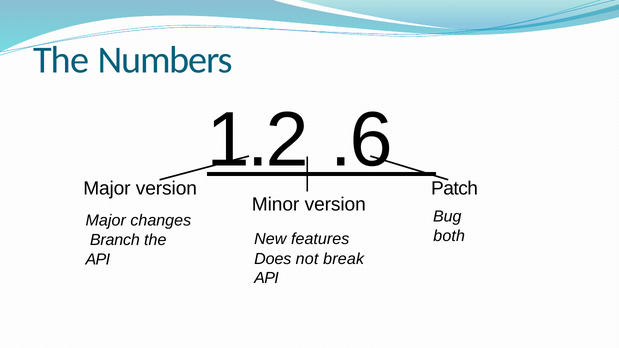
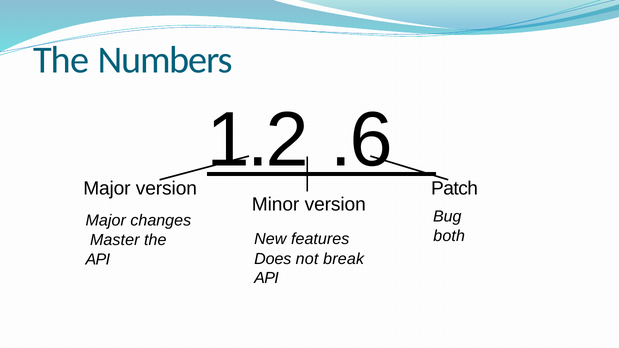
Branch: Branch -> Master (115, 240)
